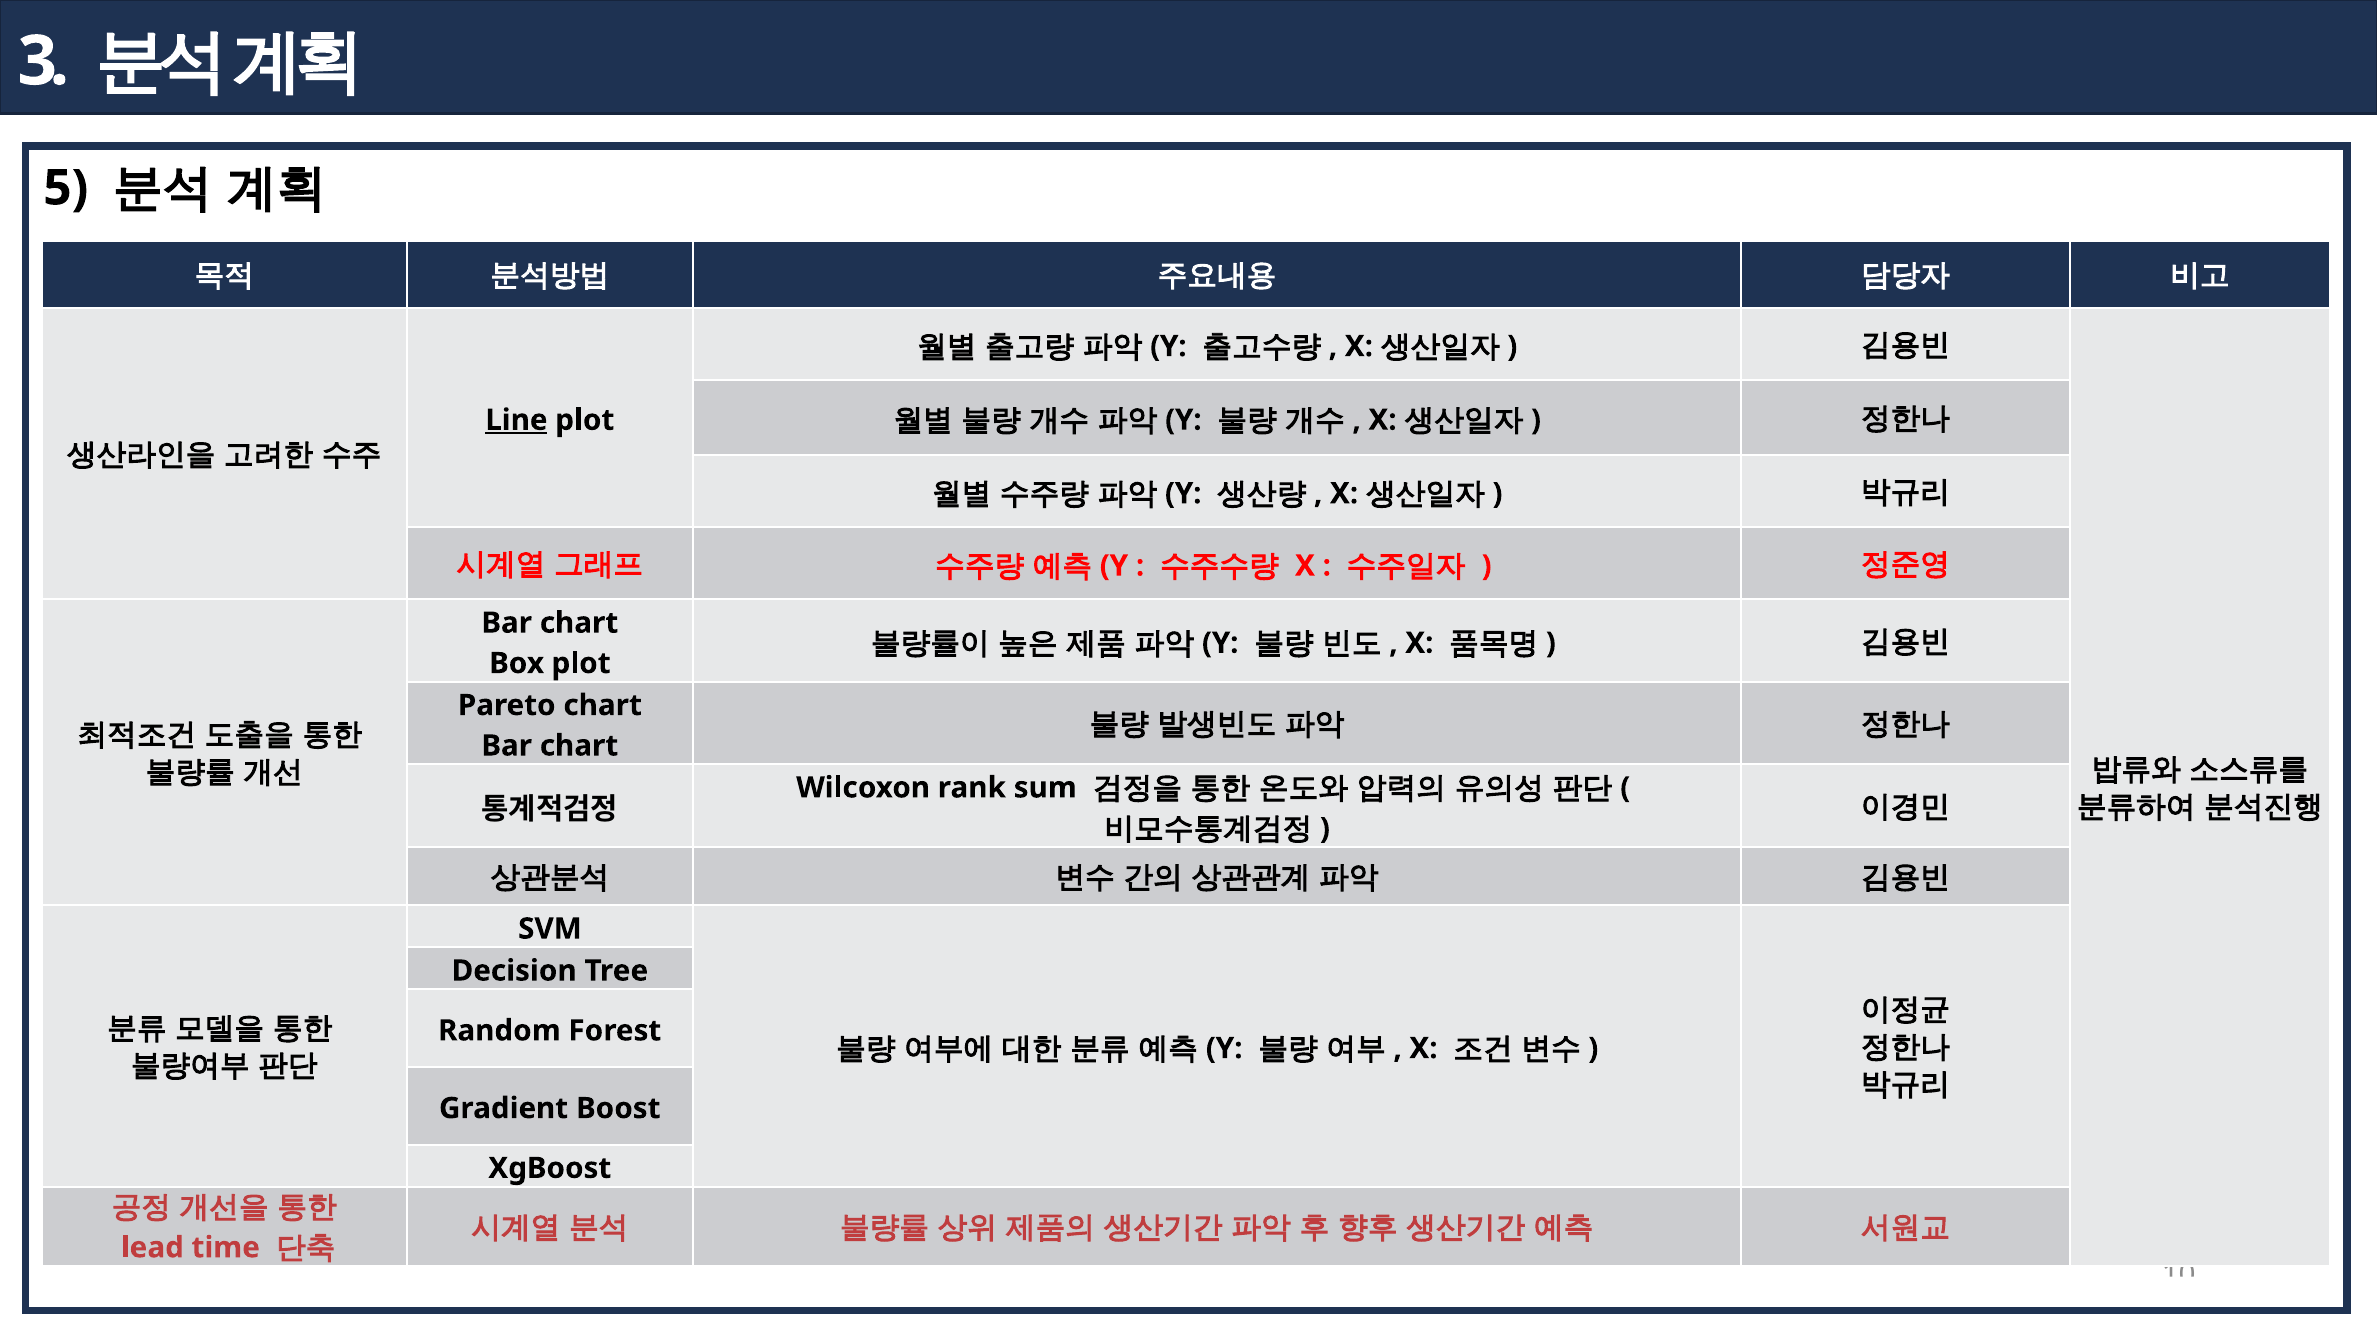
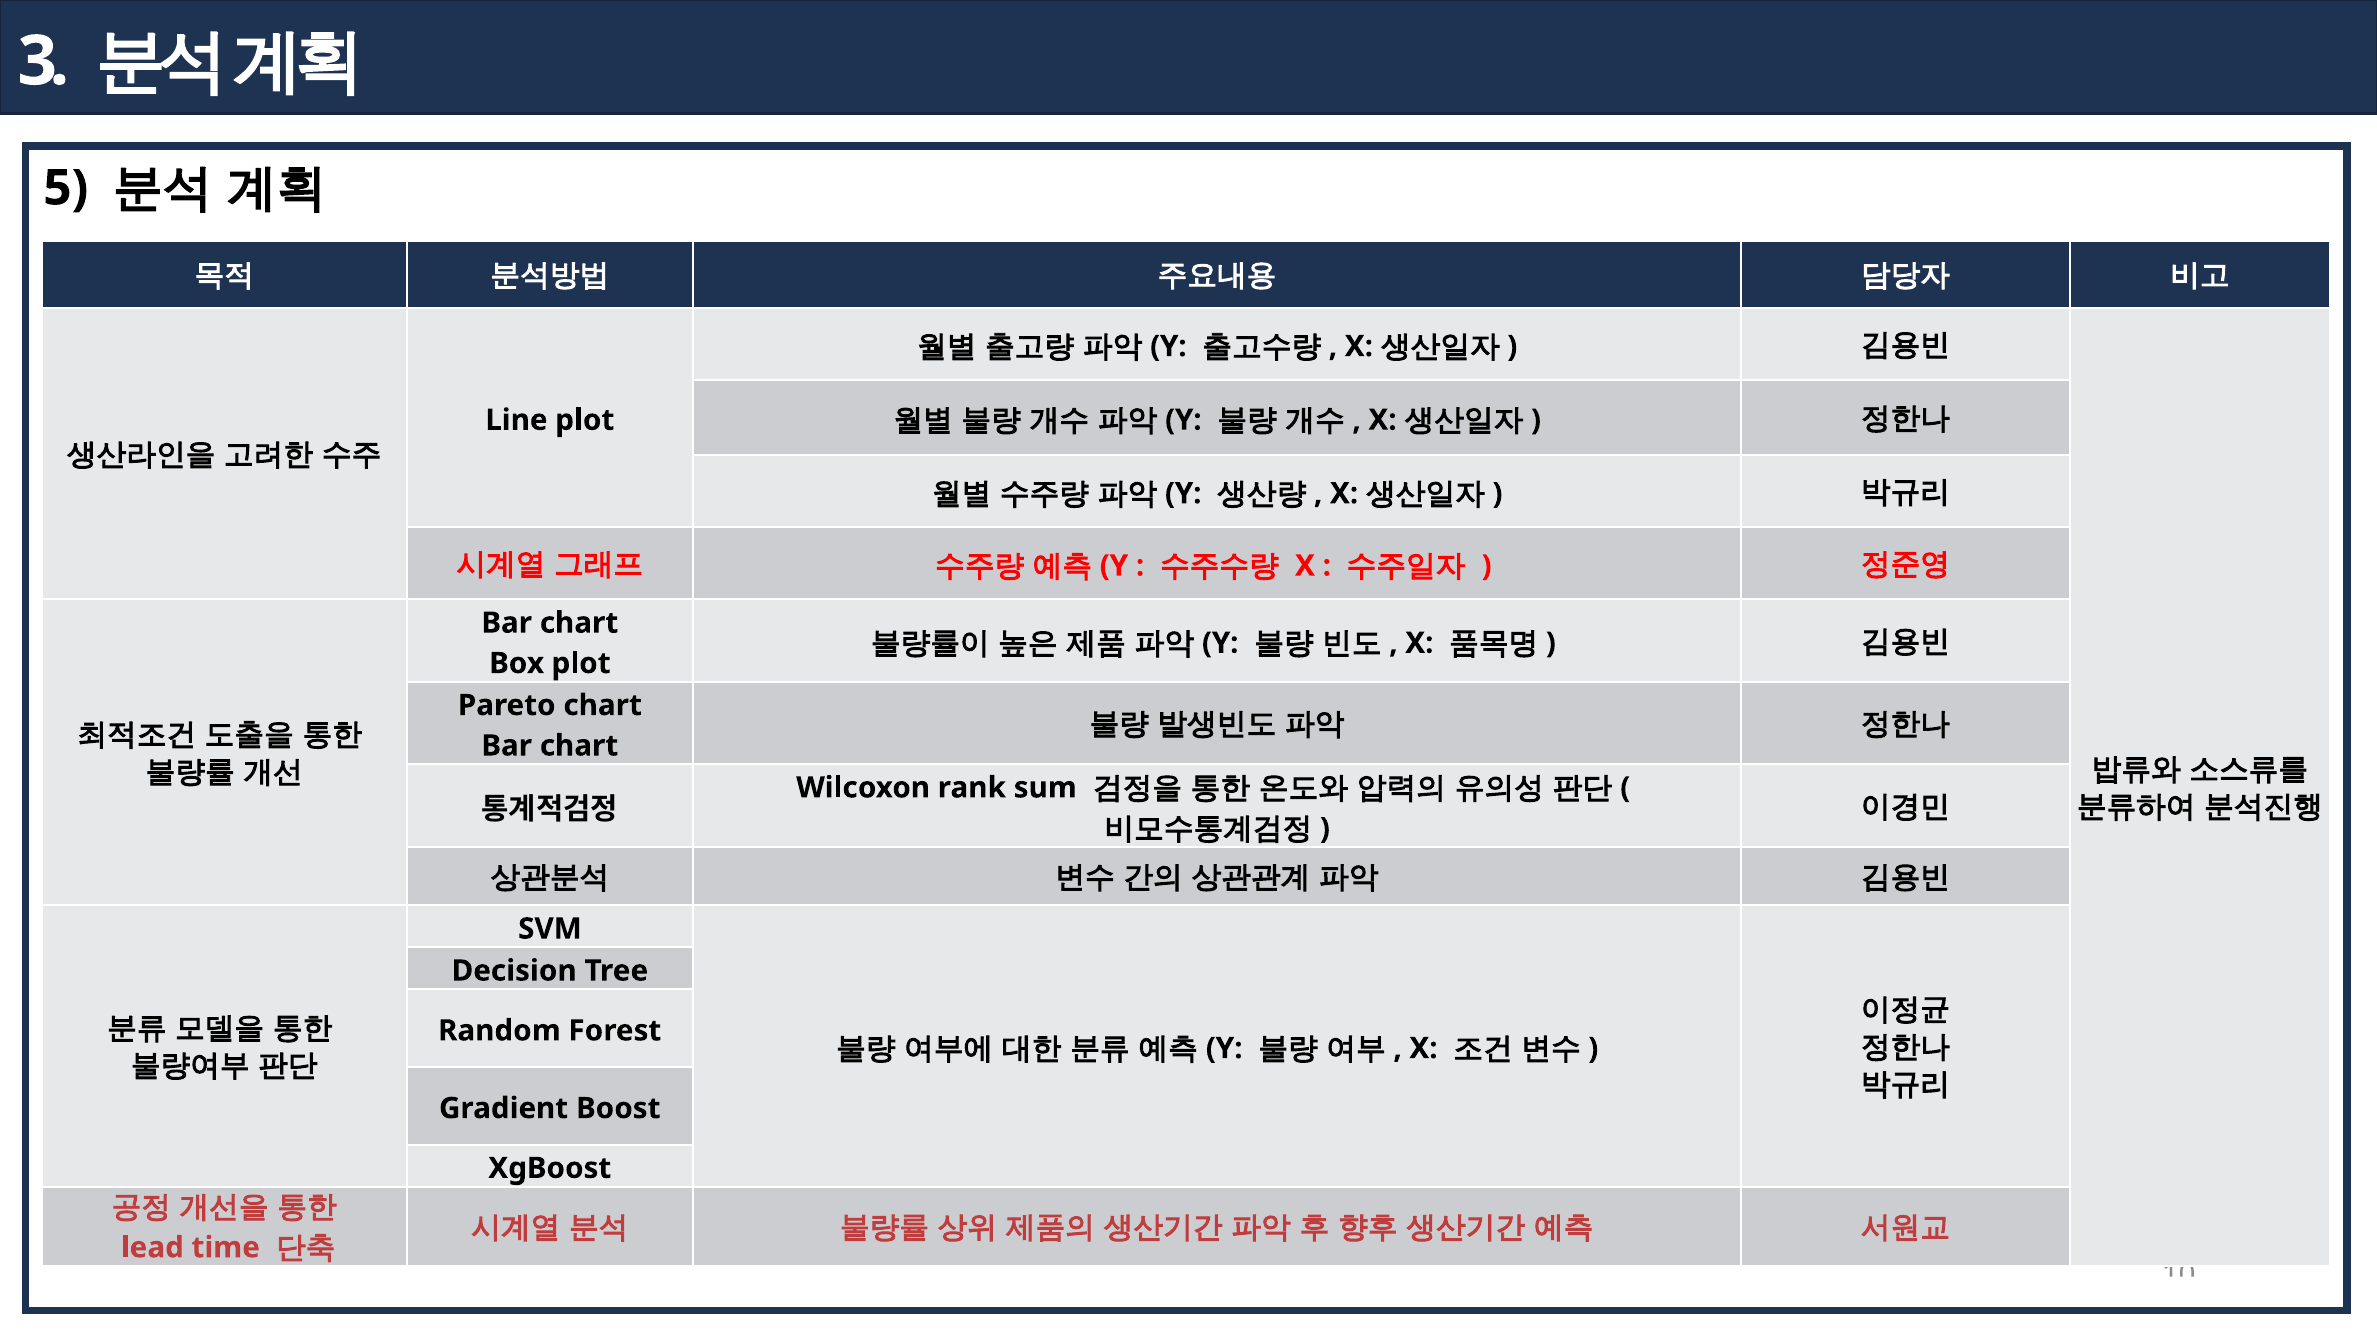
Line underline: present -> none (516, 420)
